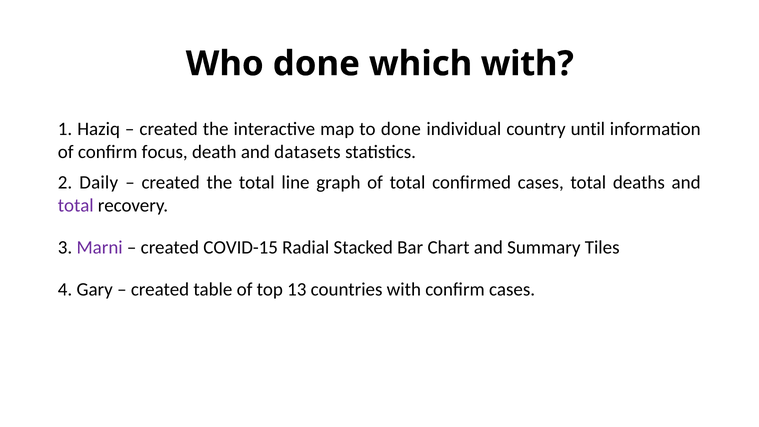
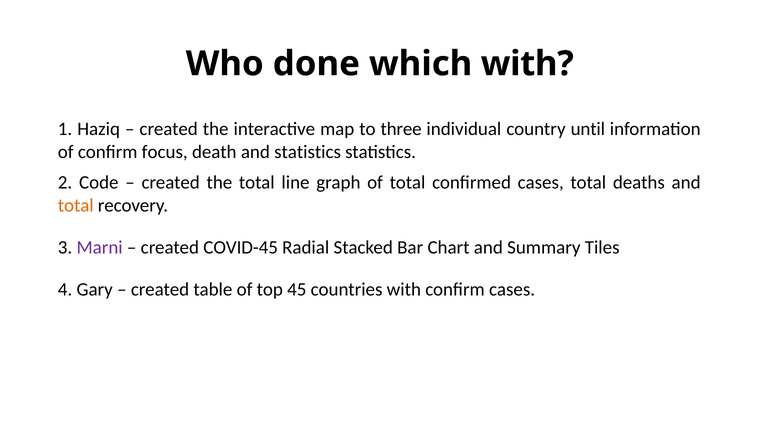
to done: done -> three (401, 129)
and datasets: datasets -> statistics (308, 152)
Daily: Daily -> Code (99, 183)
total colour: purple -> orange (76, 205)
COVID-15: COVID-15 -> COVID-45 (241, 247)
13: 13 -> 45 (297, 290)
